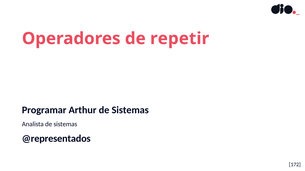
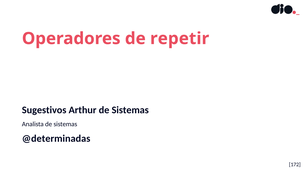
Programar: Programar -> Sugestivos (44, 110)
@representados: @representados -> @determinadas (56, 139)
